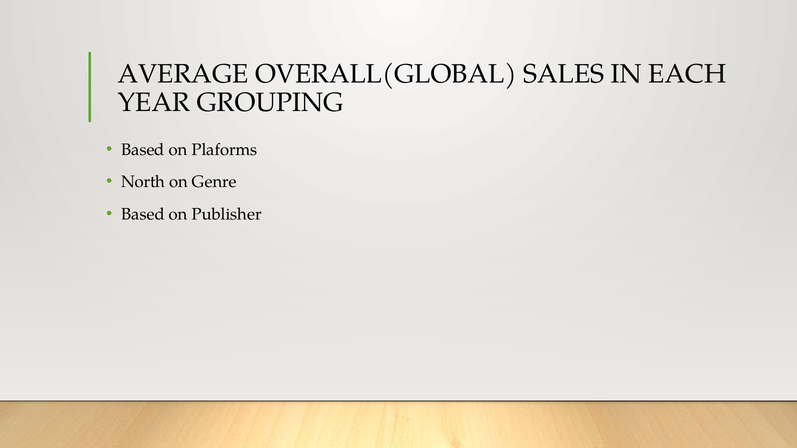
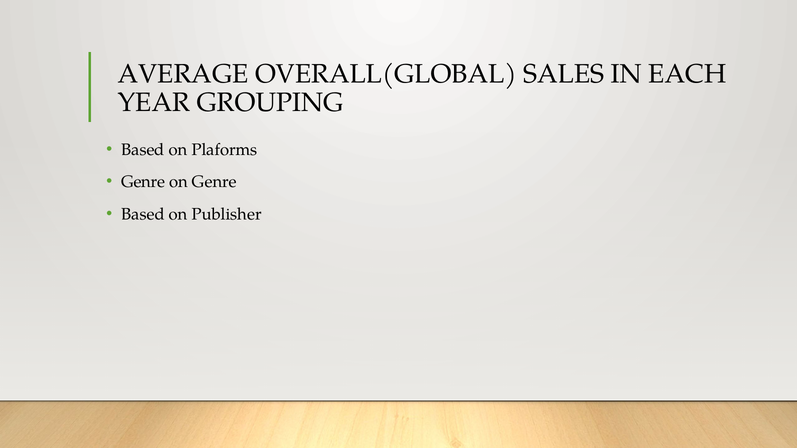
North: North -> Genre (143, 182)
